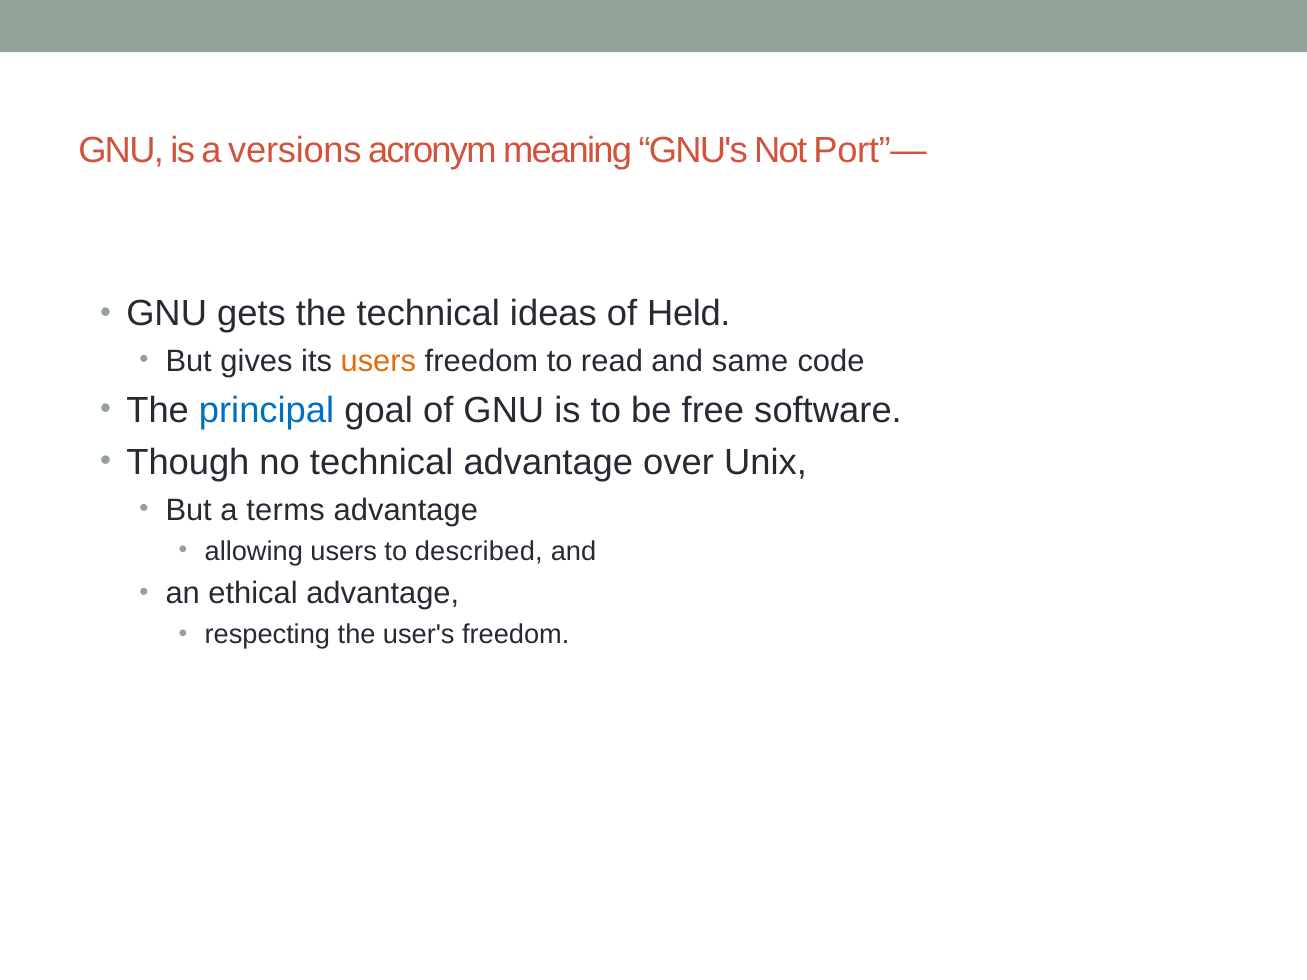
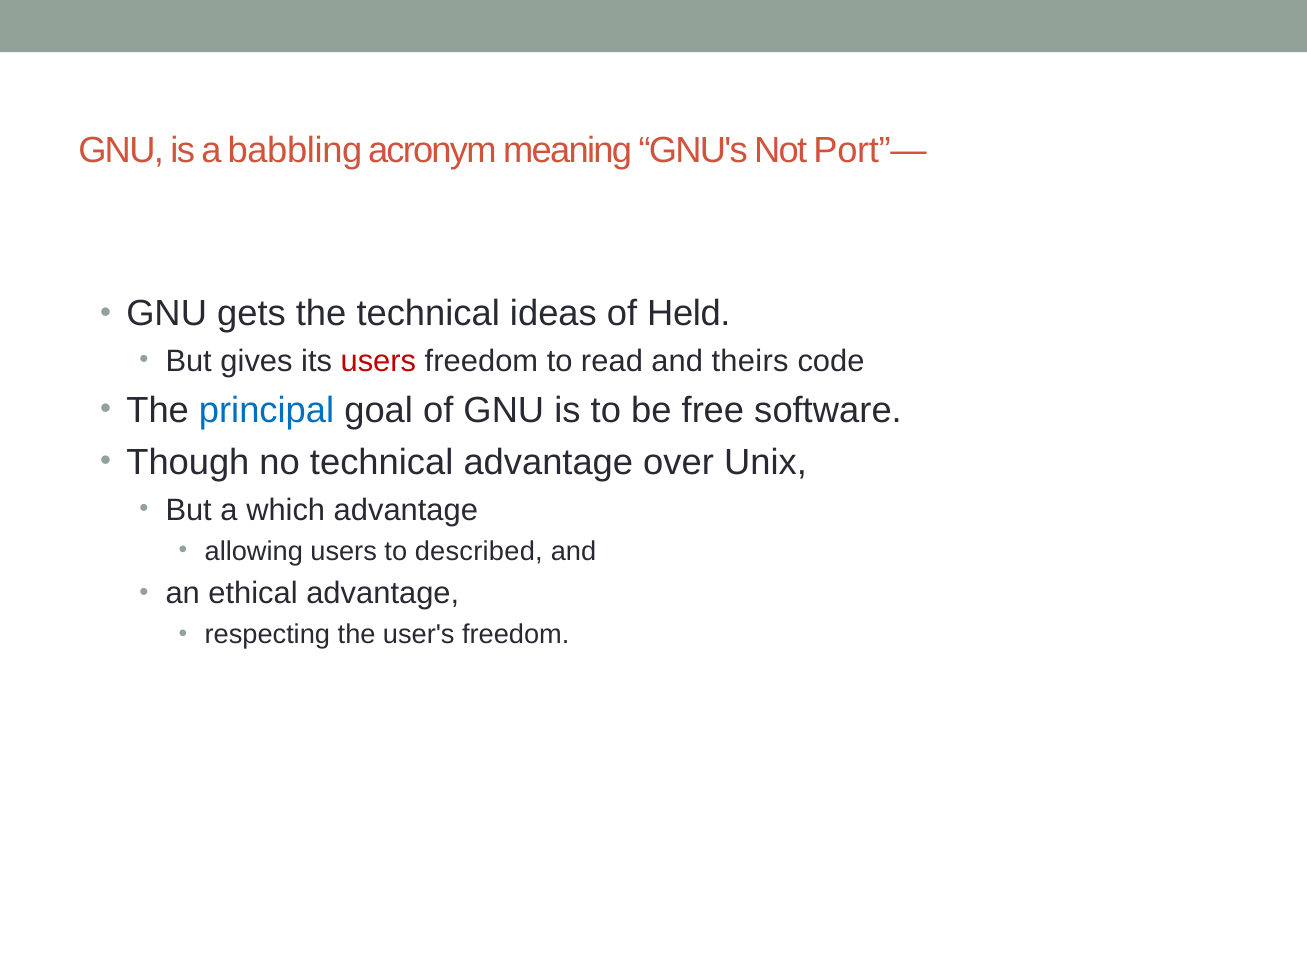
versions: versions -> babbling (295, 151)
users colour: orange -> red (378, 361)
same: same -> theirs (750, 361)
terms: terms -> which (286, 510)
